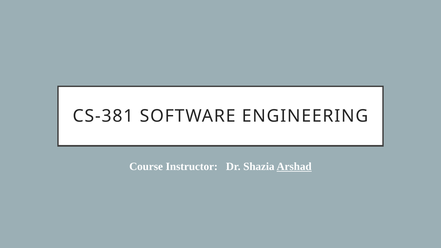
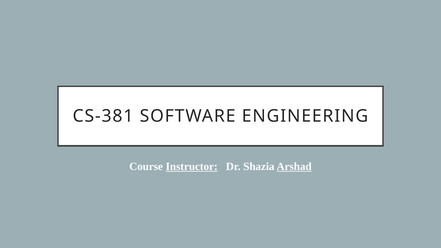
Instructor underline: none -> present (192, 166)
